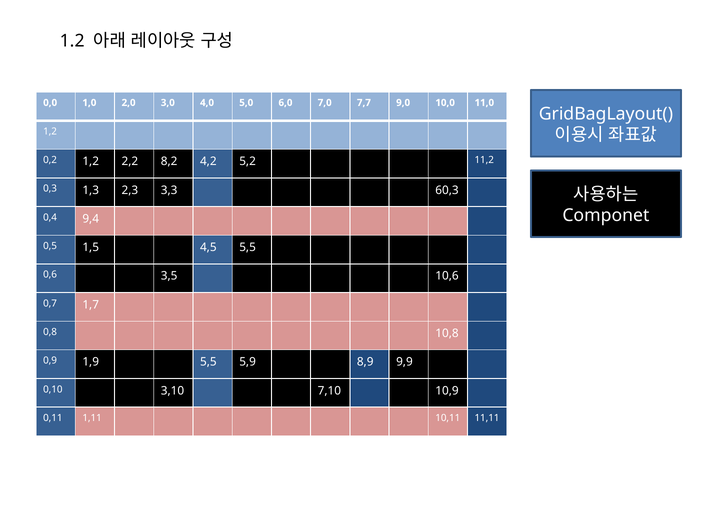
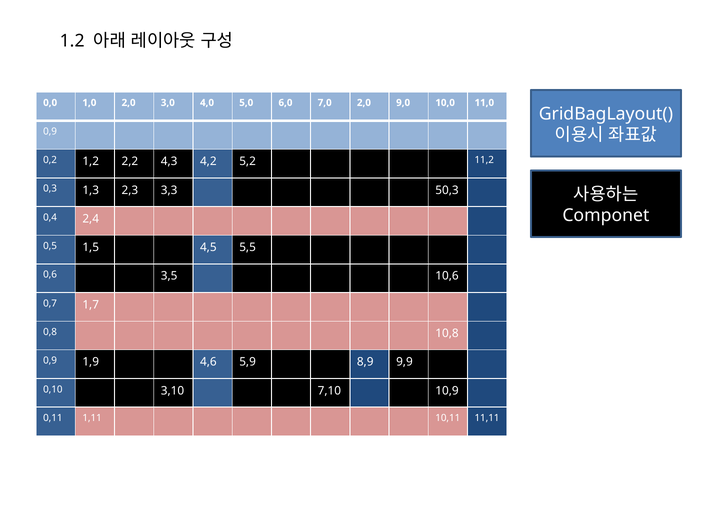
7,0 7,7: 7,7 -> 2,0 (364, 103)
1,2: 1,2 -> 0,9 (50, 131)
8,2: 8,2 -> 4,3 (169, 161)
60,3: 60,3 -> 50,3 (447, 190)
9,4: 9,4 -> 2,4 (91, 219)
1,9 5,5: 5,5 -> 4,6 (208, 362)
